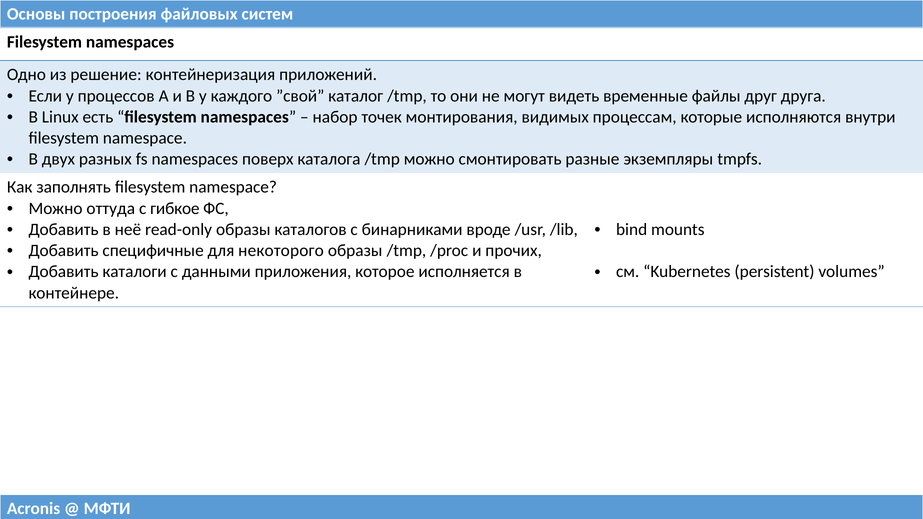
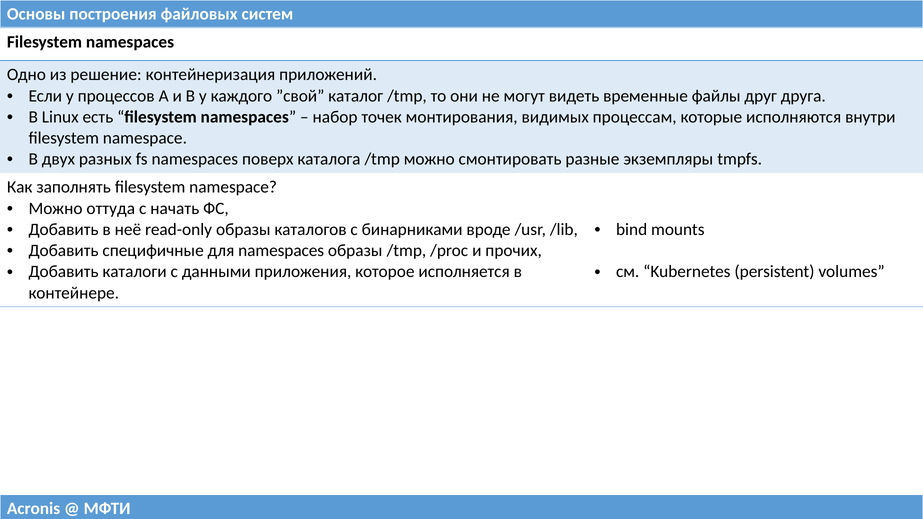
гибкое: гибкое -> начать (175, 208)
для некоторого: некоторого -> namespaces (281, 251)
